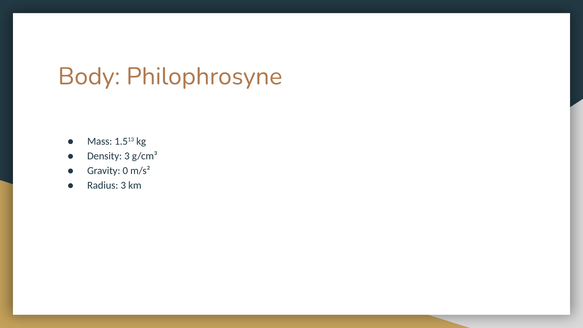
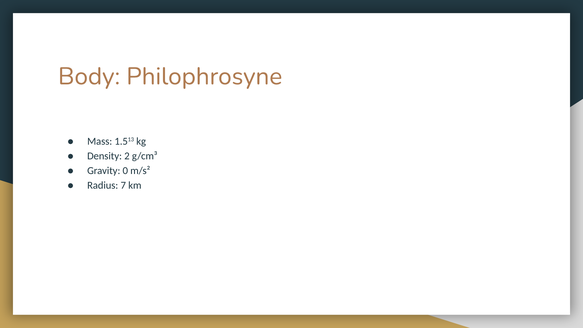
Density 3: 3 -> 2 (127, 156)
Radius 3: 3 -> 7 (123, 185)
